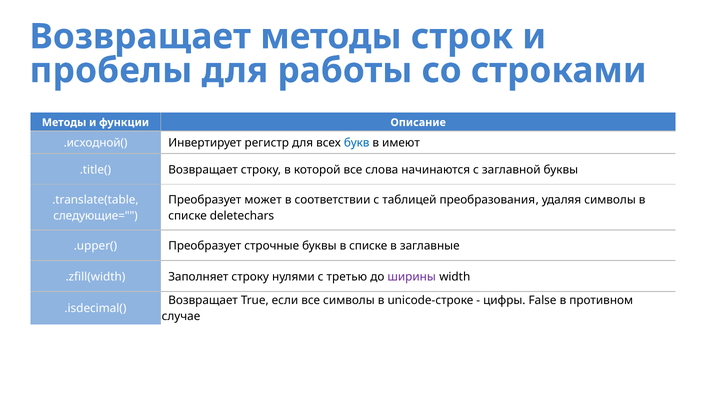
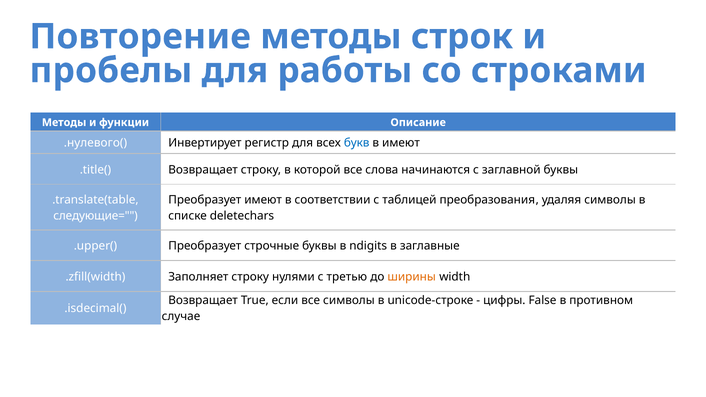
Возвращает: Возвращает -> Повторение (140, 37)
.исходной(: .исходной( -> .нулевого( (95, 143)
Преобразует может: может -> имеют (263, 200)
буквы в списке: списке -> ndigits (368, 246)
ширины colour: purple -> orange (412, 277)
